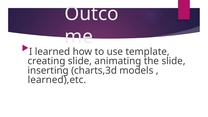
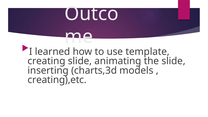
learned),etc: learned),etc -> creating),etc (57, 80)
